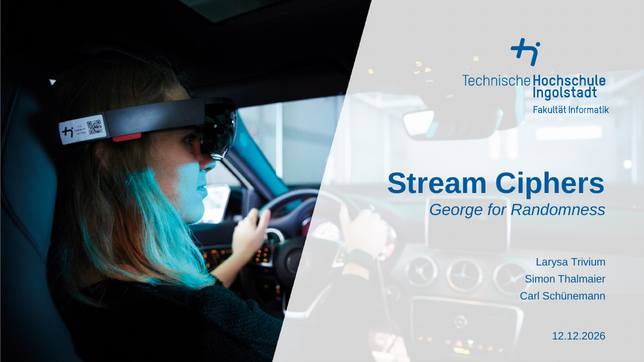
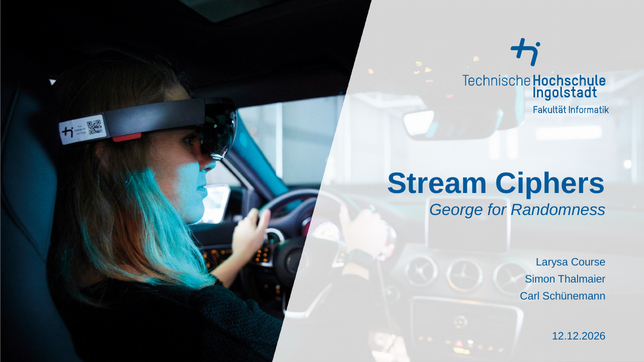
Trivium: Trivium -> Course (588, 262)
